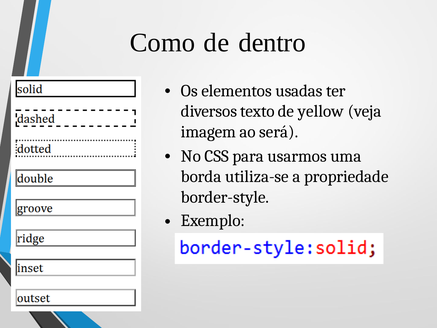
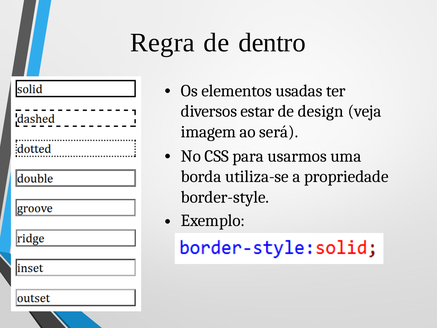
Como: Como -> Regra (162, 43)
texto: texto -> estar (257, 111)
yellow: yellow -> design (321, 111)
